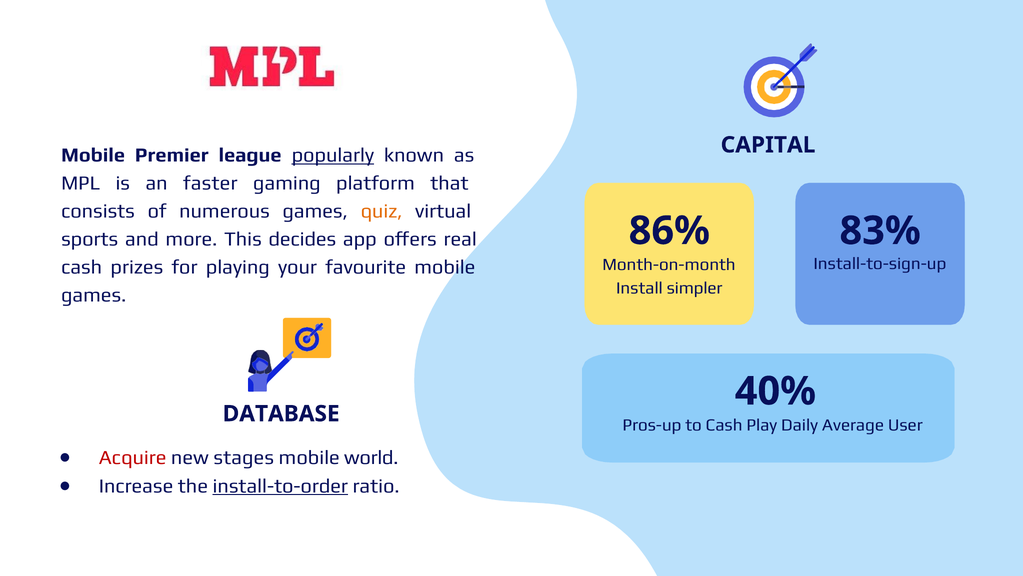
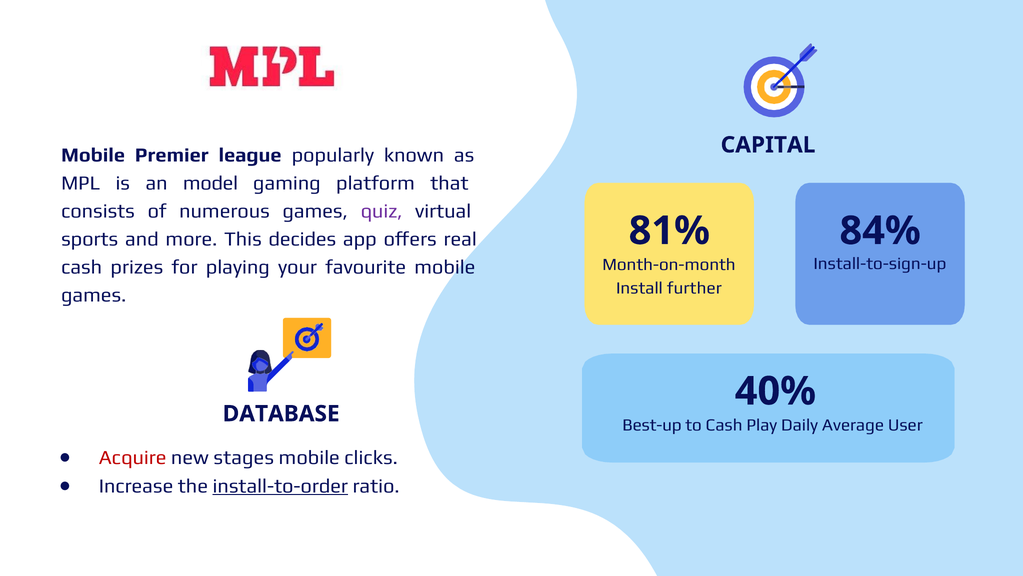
popularly underline: present -> none (333, 155)
faster: faster -> model (210, 183)
quiz colour: orange -> purple (381, 211)
86%: 86% -> 81% (669, 231)
83%: 83% -> 84% (880, 231)
simpler: simpler -> further (694, 288)
Pros-up: Pros-up -> Best-up (652, 425)
world: world -> clicks (371, 457)
